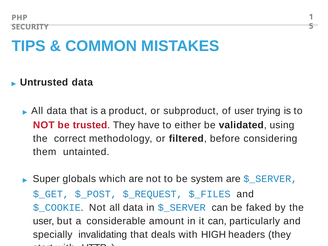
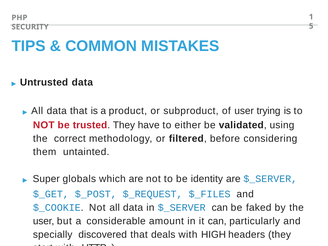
system: system -> identity (207, 179)
invalidating: invalidating -> discovered (103, 234)
